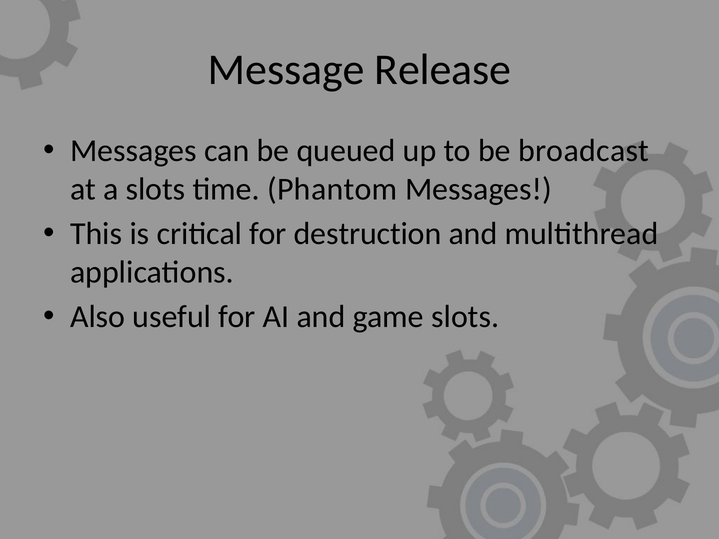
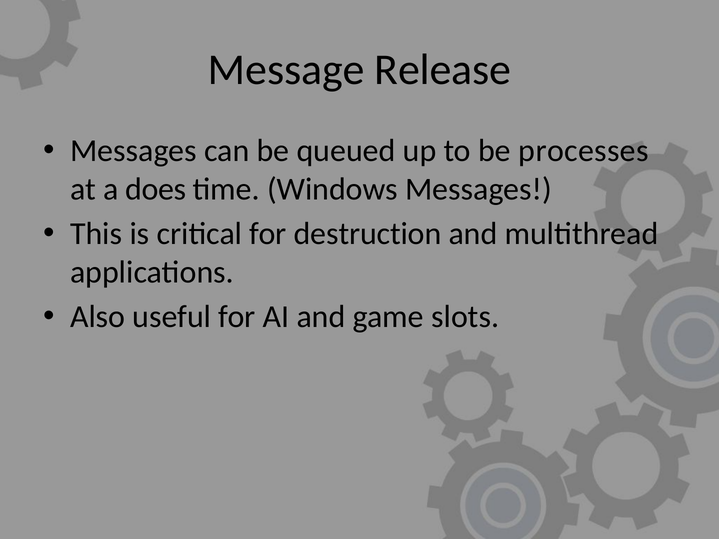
broadcast: broadcast -> processes (584, 151)
a slots: slots -> does (156, 189)
Phantom: Phantom -> Windows (332, 189)
